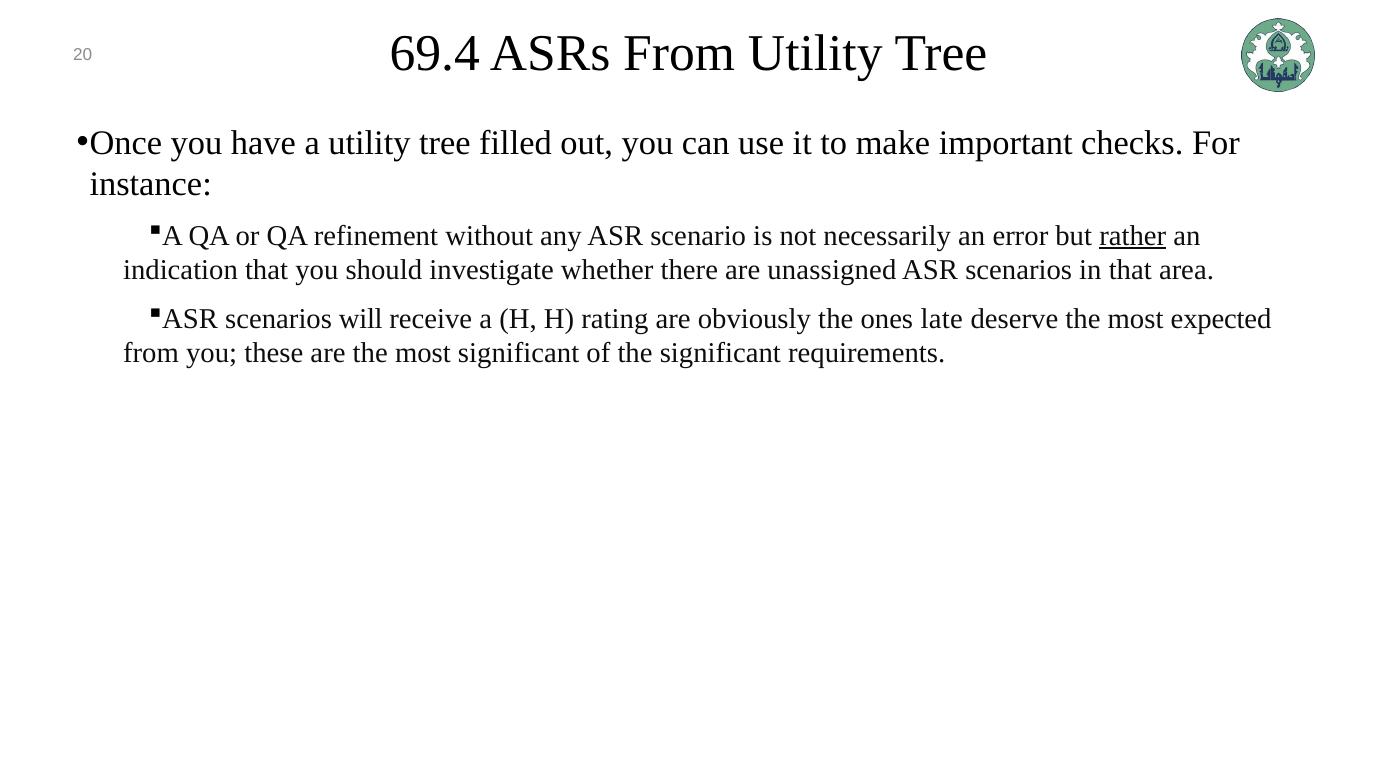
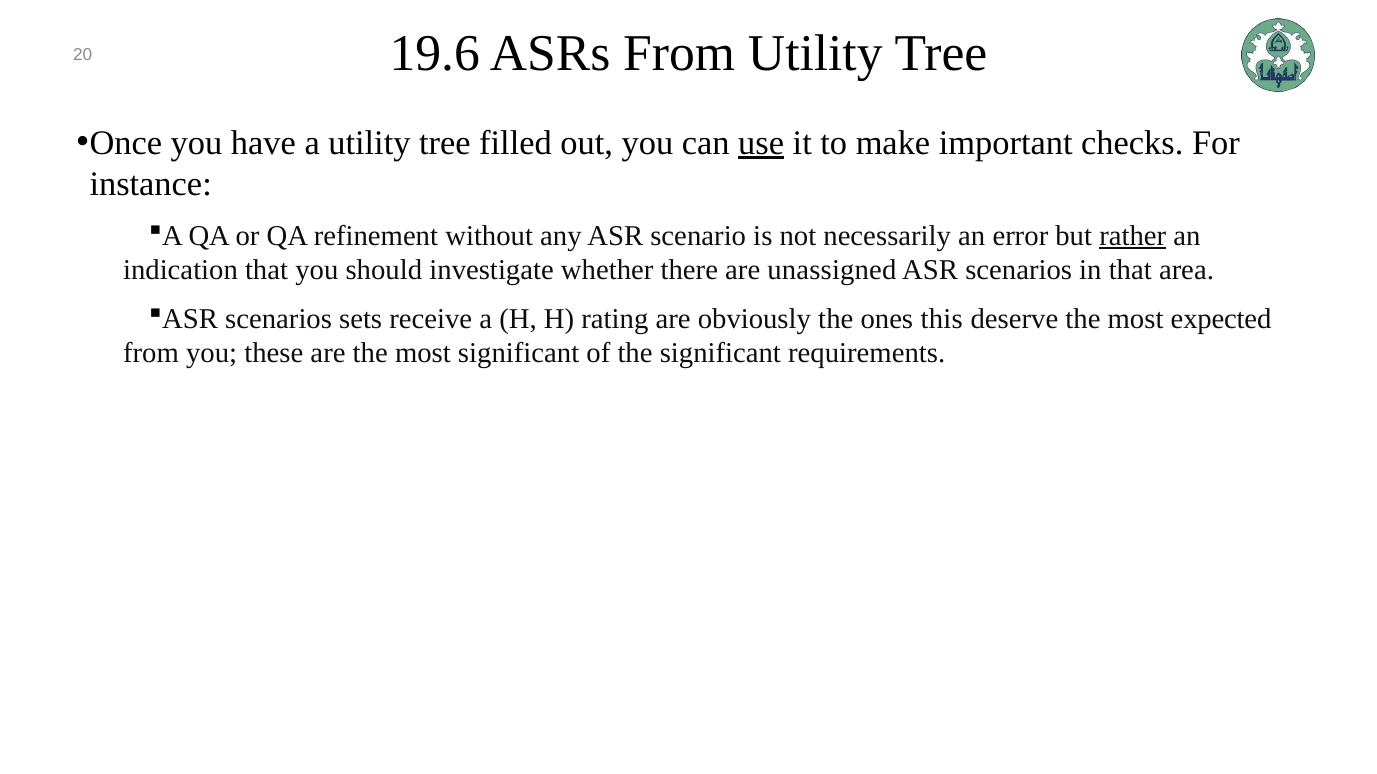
69.4: 69.4 -> 19.6 (435, 53)
use underline: none -> present (761, 143)
will: will -> sets (361, 319)
late: late -> this (942, 319)
